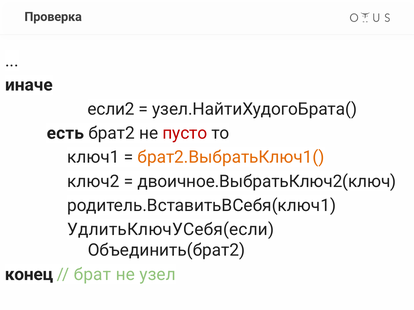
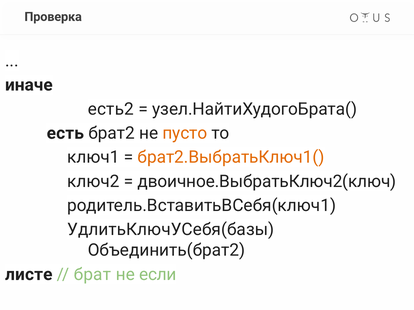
если2: если2 -> есть2 (111, 109)
пусто colour: red -> orange (185, 133)
УдлитьКлючУСебя(если: УдлитьКлючУСебя(если -> УдлитьКлючУСебя(базы (171, 230)
конец: конец -> листе (29, 275)
узел: узел -> если (158, 275)
